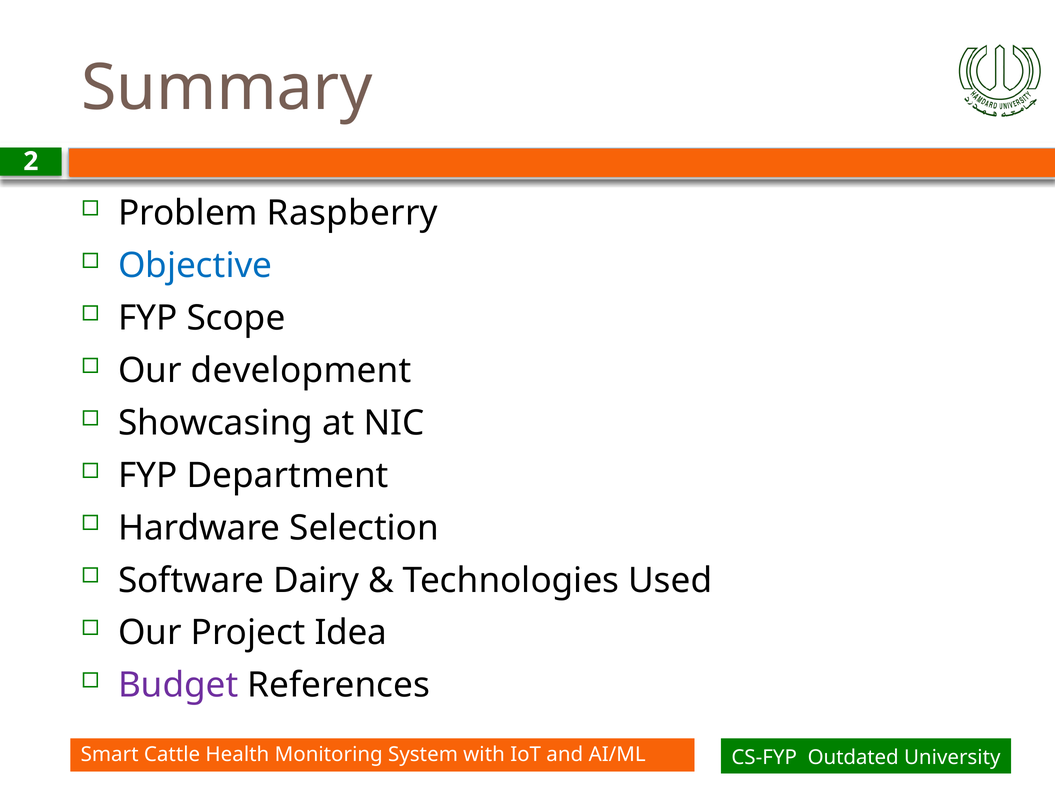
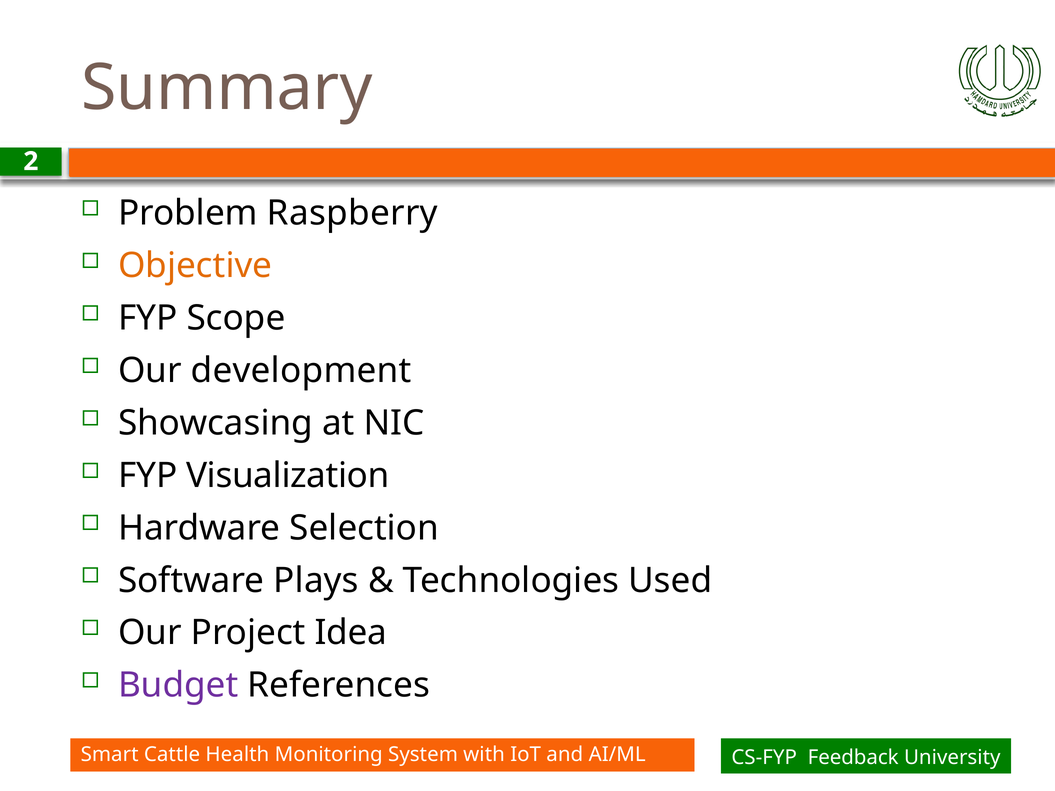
Objective colour: blue -> orange (195, 266)
Department: Department -> Visualization (288, 476)
Dairy: Dairy -> Plays (316, 581)
Outdated: Outdated -> Feedback (853, 757)
